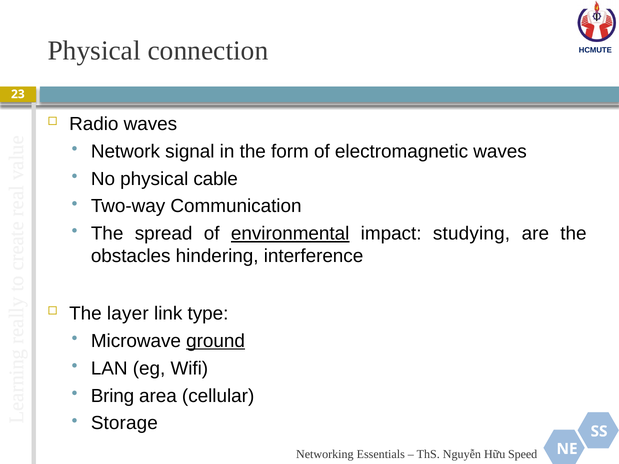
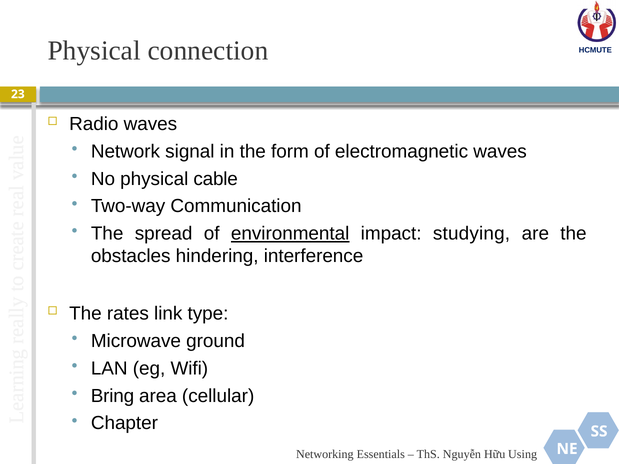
layer: layer -> rates (128, 314)
ground underline: present -> none (216, 341)
Storage: Storage -> Chapter (124, 423)
Speed: Speed -> Using (523, 455)
